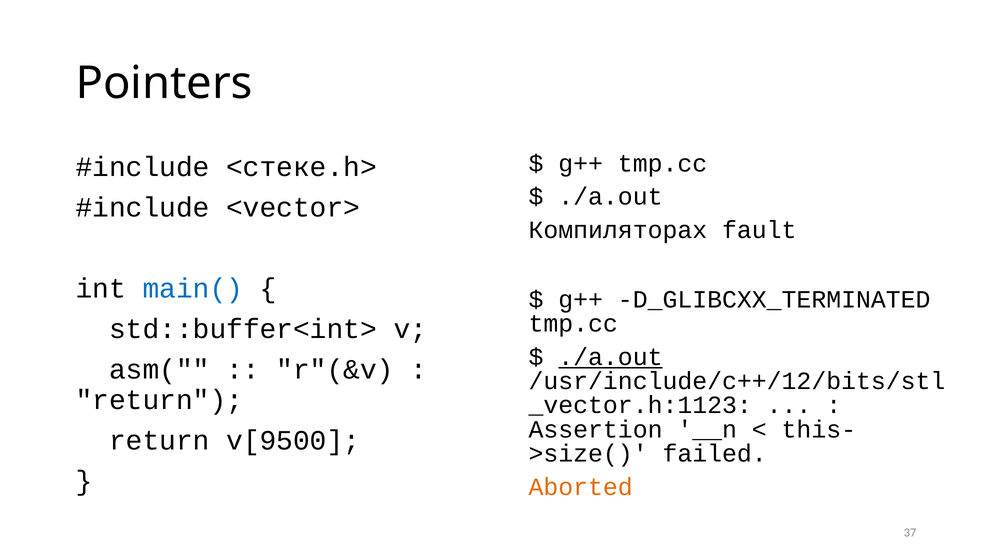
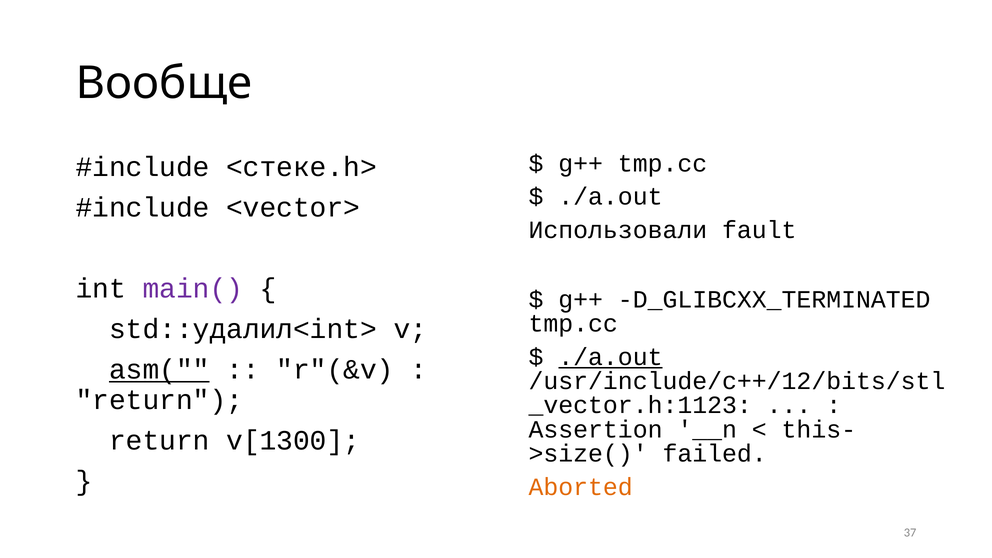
Pointers: Pointers -> Вообще (164, 83)
Компиляторах: Компиляторах -> Использовали (618, 230)
main( colour: blue -> purple (193, 289)
std::buffer<int>: std::buffer<int> -> std::удалил<int> (243, 329)
asm( underline: none -> present (159, 370)
v[9500: v[9500 -> v[1300 (293, 440)
